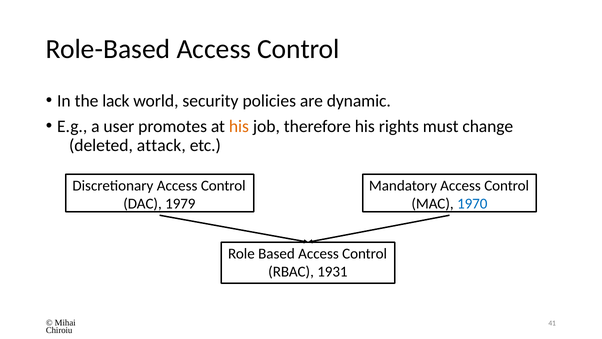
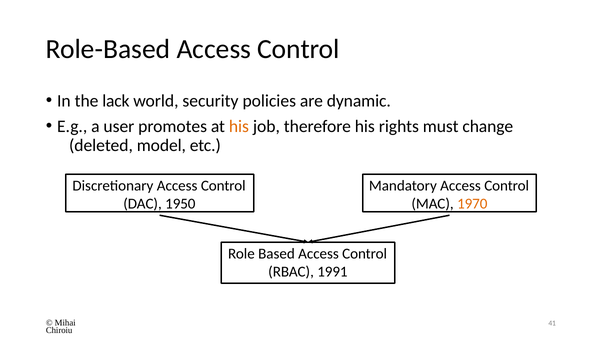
attack: attack -> model (161, 145)
1979: 1979 -> 1950 (180, 204)
1970 colour: blue -> orange (472, 204)
1931: 1931 -> 1991 (332, 271)
